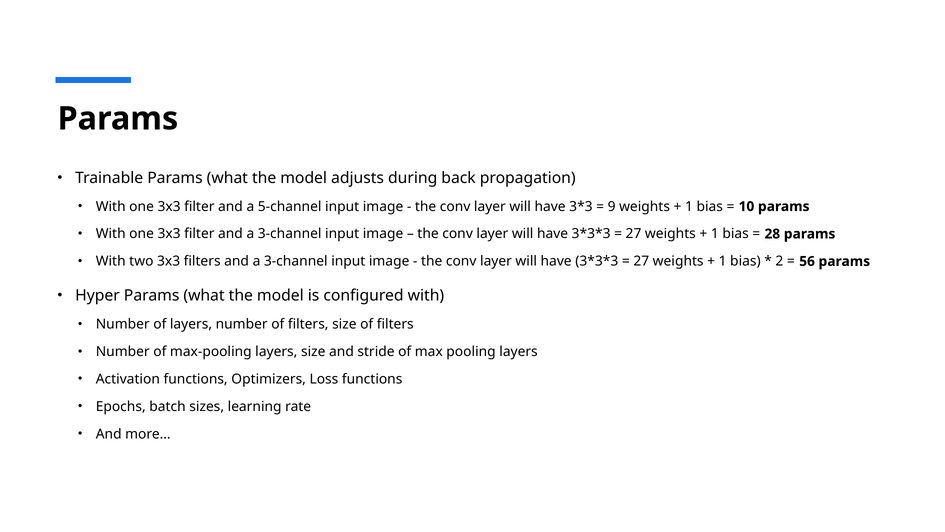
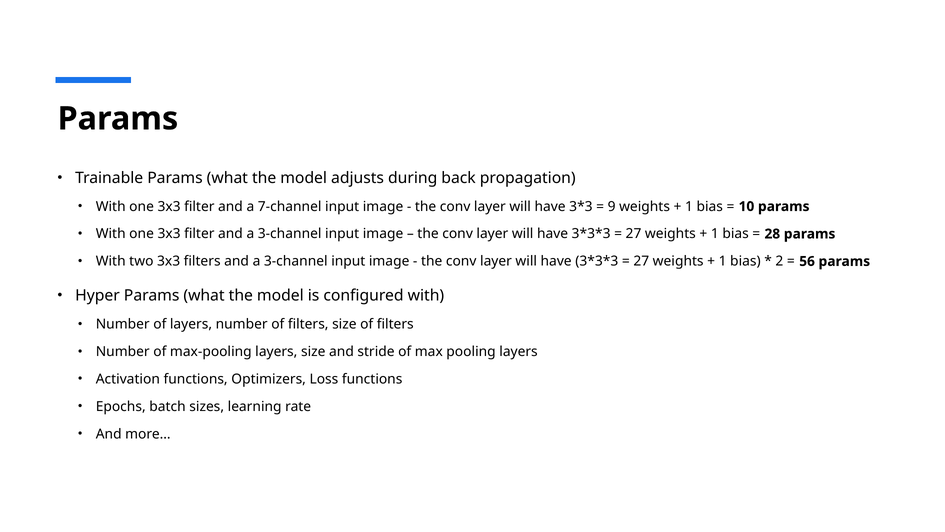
5-channel: 5-channel -> 7-channel (290, 206)
